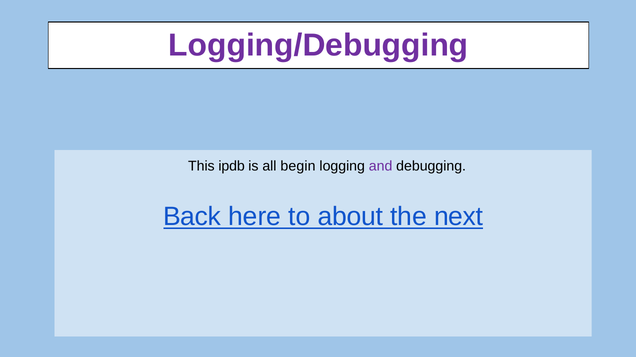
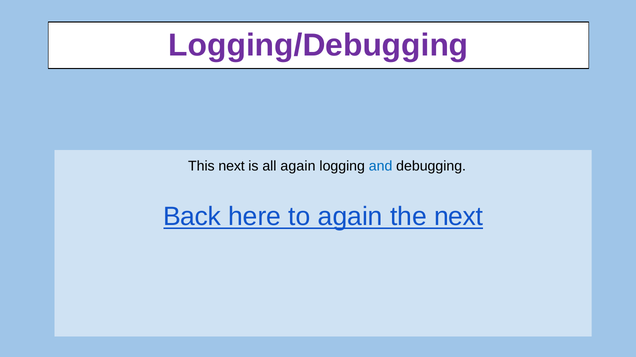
This ipdb: ipdb -> next (232, 166)
all begin: begin -> again (298, 166)
and colour: purple -> blue (381, 166)
to about: about -> again (350, 217)
